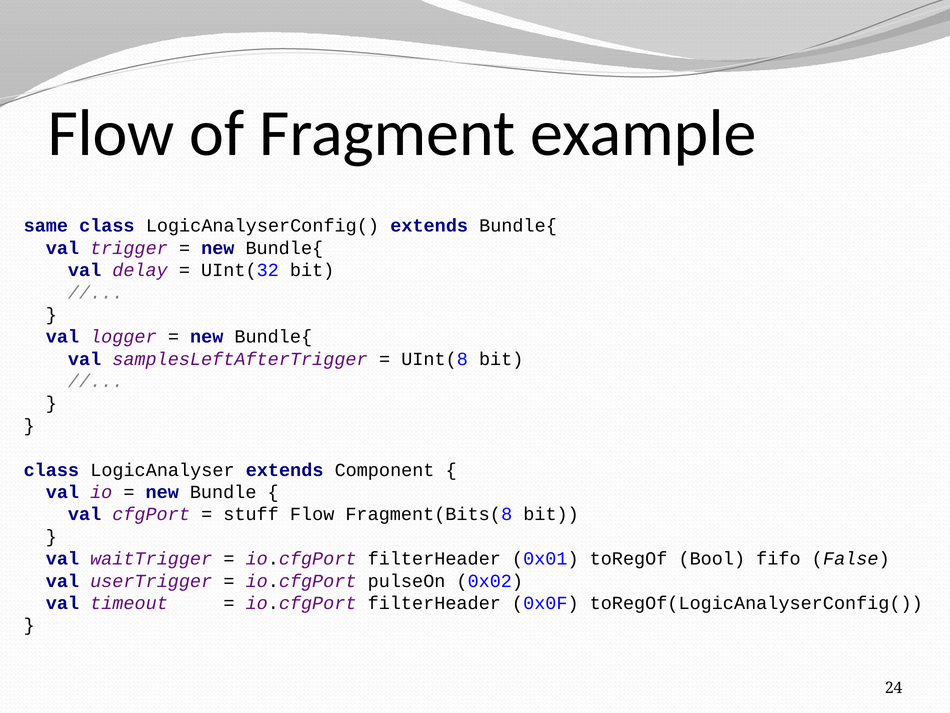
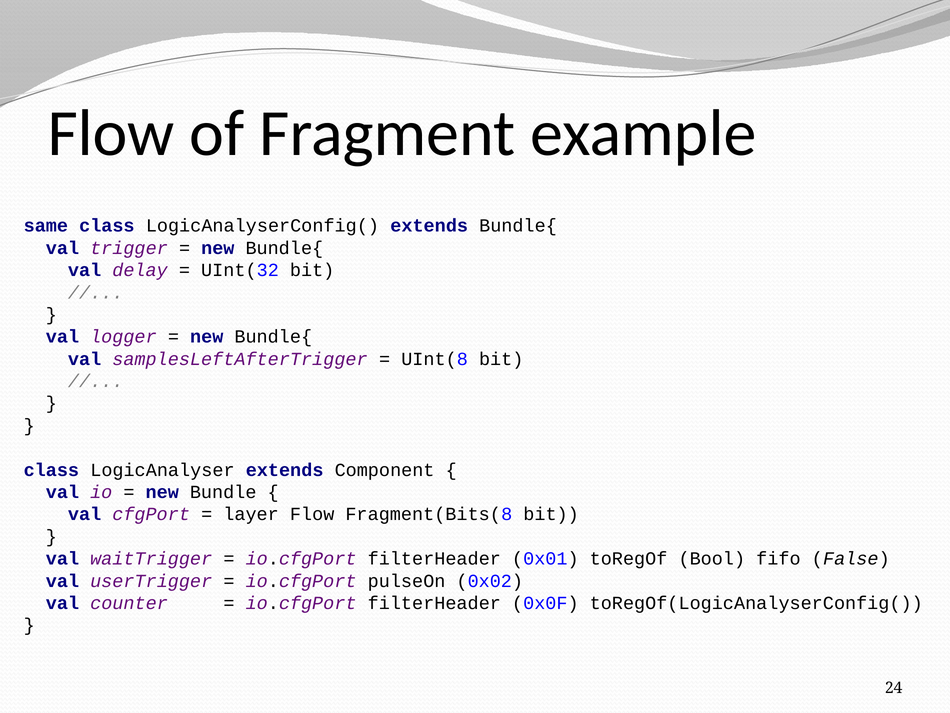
stuff: stuff -> layer (251, 514)
timeout: timeout -> counter (129, 603)
